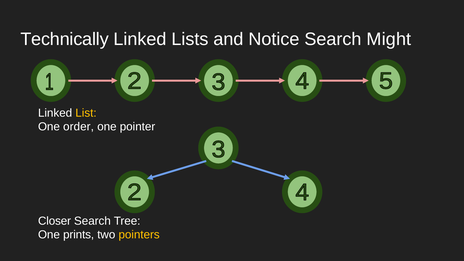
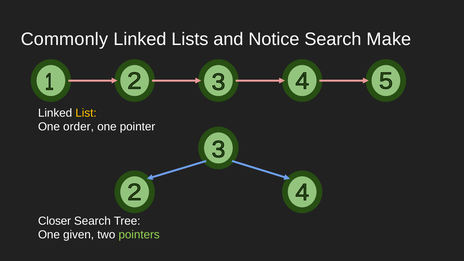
Technically: Technically -> Commonly (64, 39)
Might: Might -> Make (389, 39)
prints: prints -> given (79, 235)
pointers colour: yellow -> light green (139, 235)
